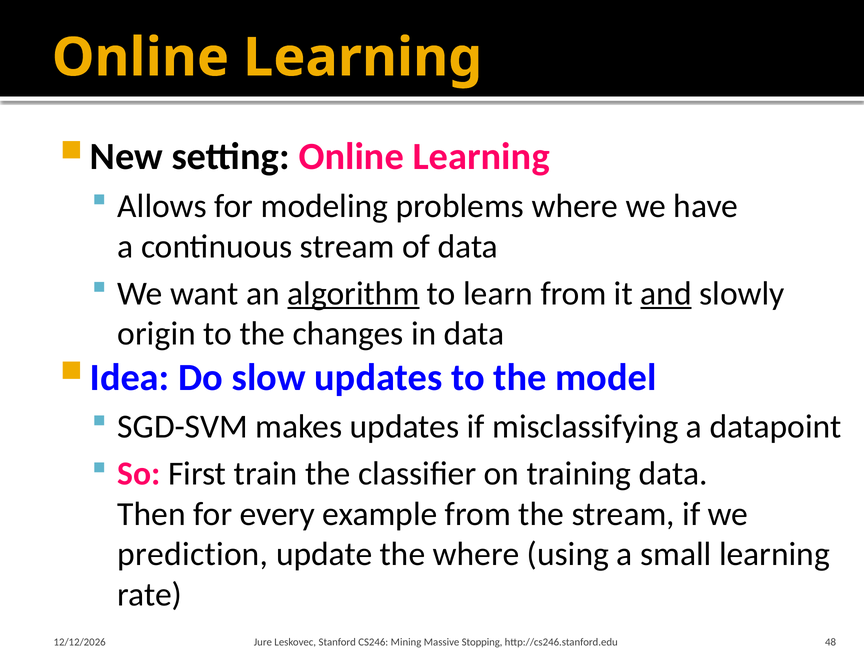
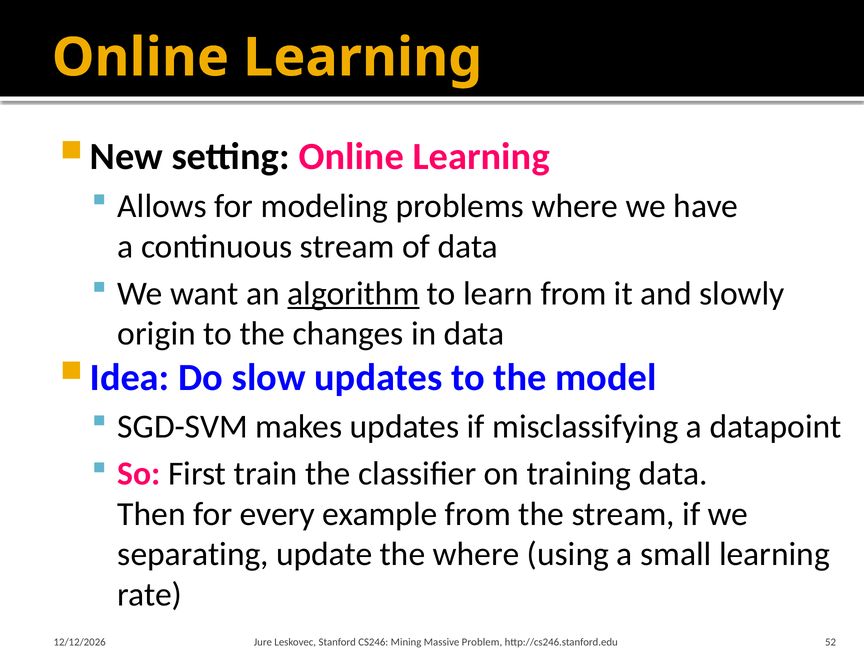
and underline: present -> none (666, 294)
prediction: prediction -> separating (193, 554)
Stopping: Stopping -> Problem (482, 642)
48: 48 -> 52 (831, 642)
